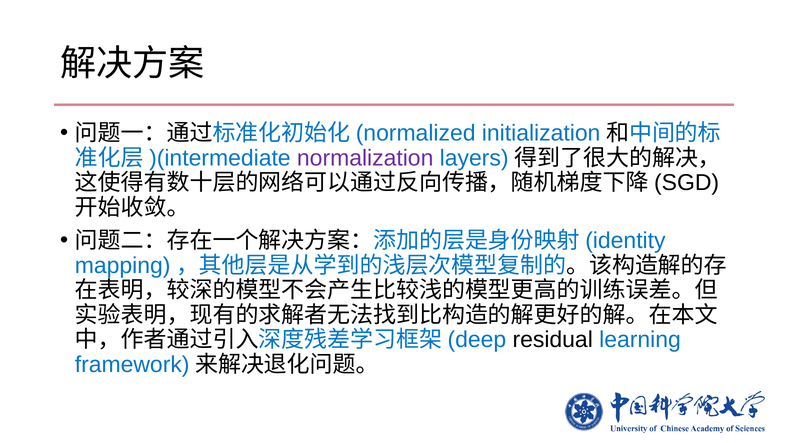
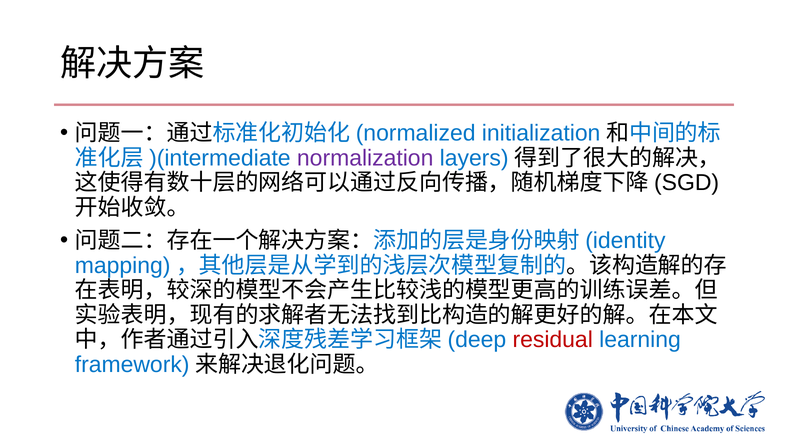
residual colour: black -> red (553, 340)
